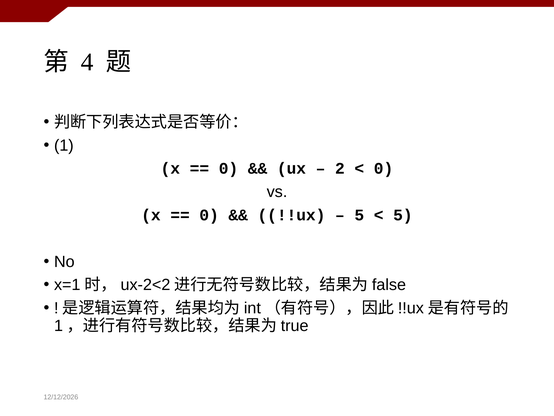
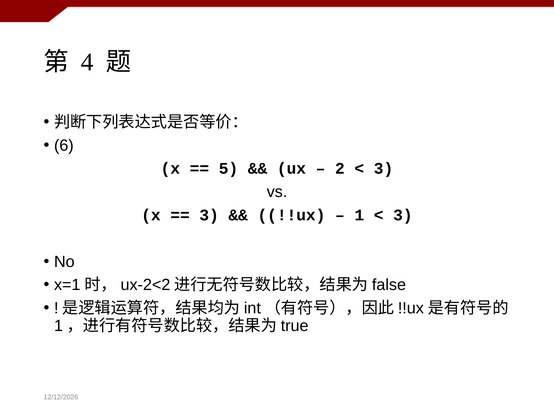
1: 1 -> 6 (64, 145)
0: 0 -> 5 (228, 168)
0: 0 -> 3 (384, 168)
0: 0 -> 3 (209, 215)
5: 5 -> 1 (359, 215)
5: 5 -> 3 (403, 215)
